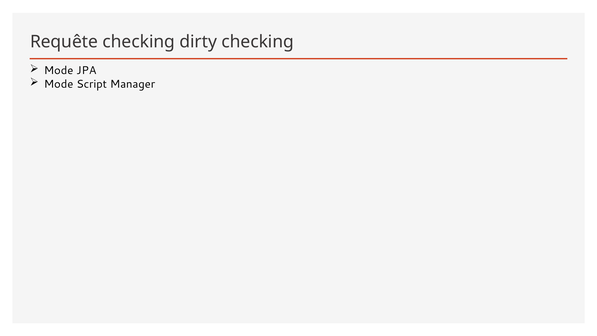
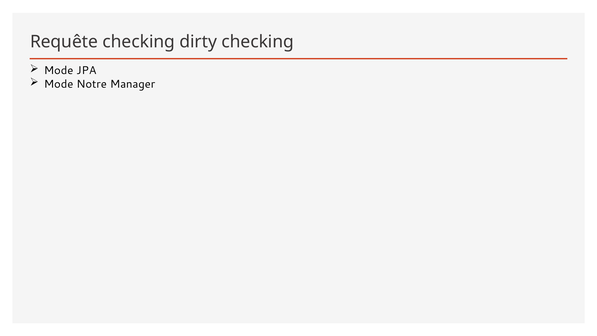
Script: Script -> Notre (92, 84)
